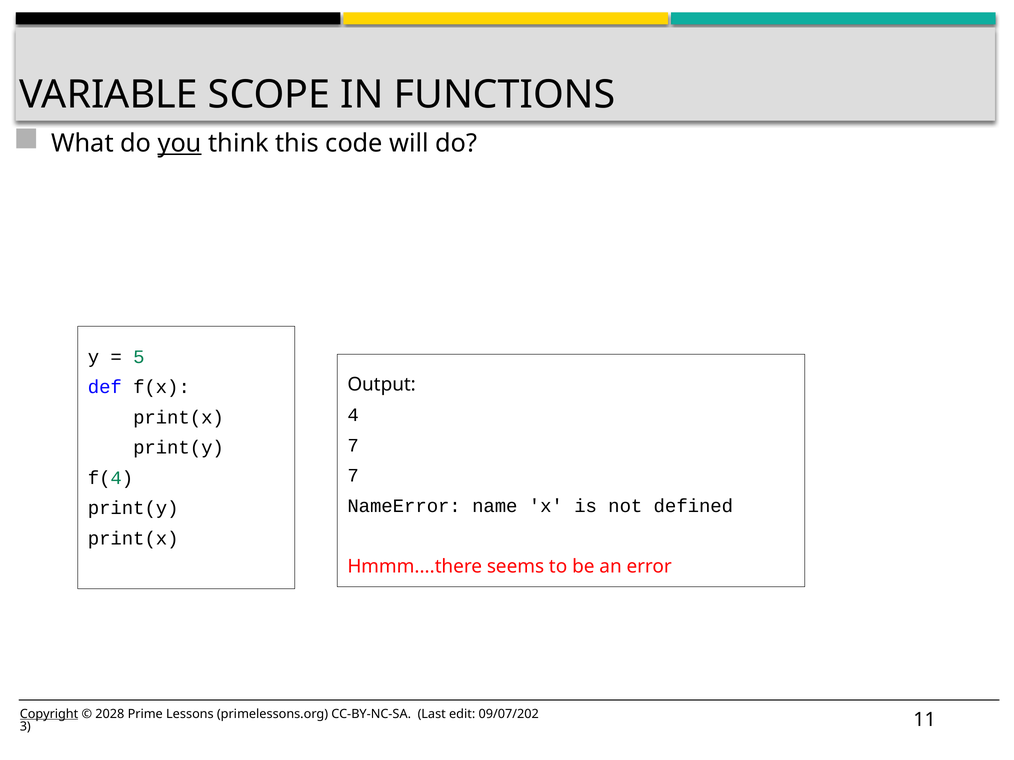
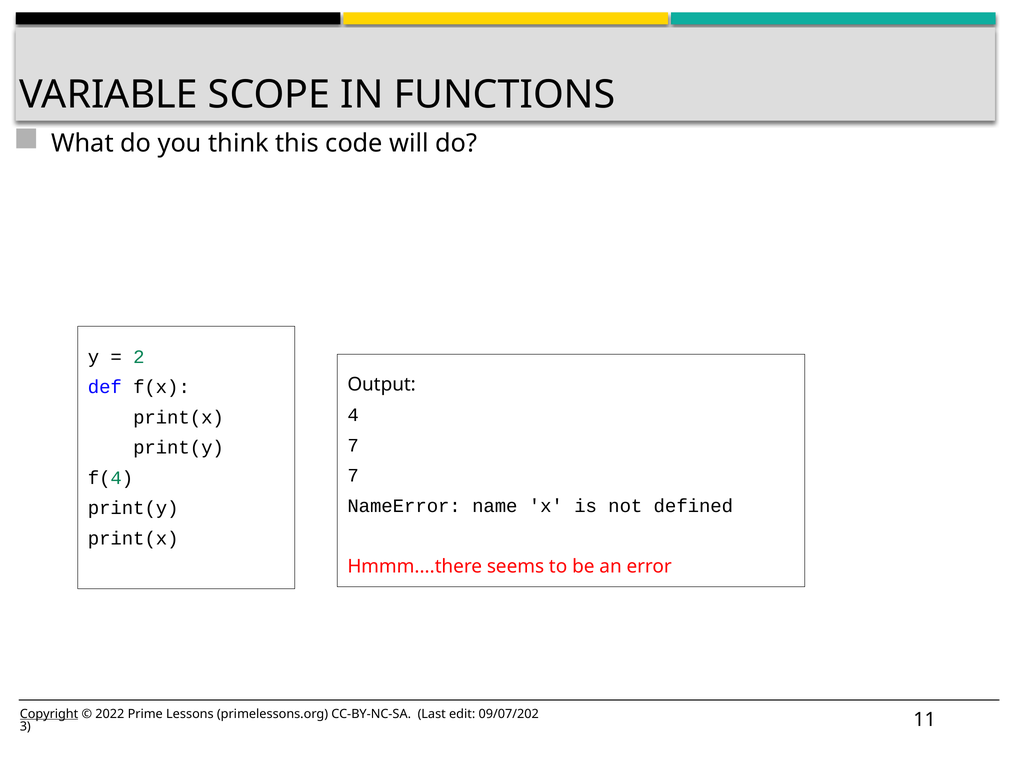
you underline: present -> none (180, 143)
5: 5 -> 2 (139, 357)
2028: 2028 -> 2022 (110, 714)
